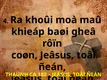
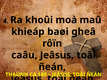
coøn: coøn -> caâu (24, 55)
